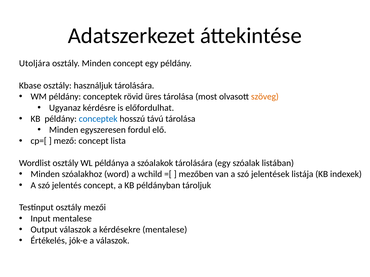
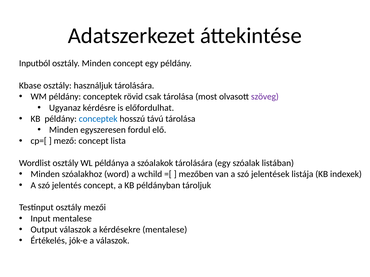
Utoljára: Utoljára -> Inputból (35, 64)
üres: üres -> csak (153, 97)
szöveg colour: orange -> purple (265, 97)
